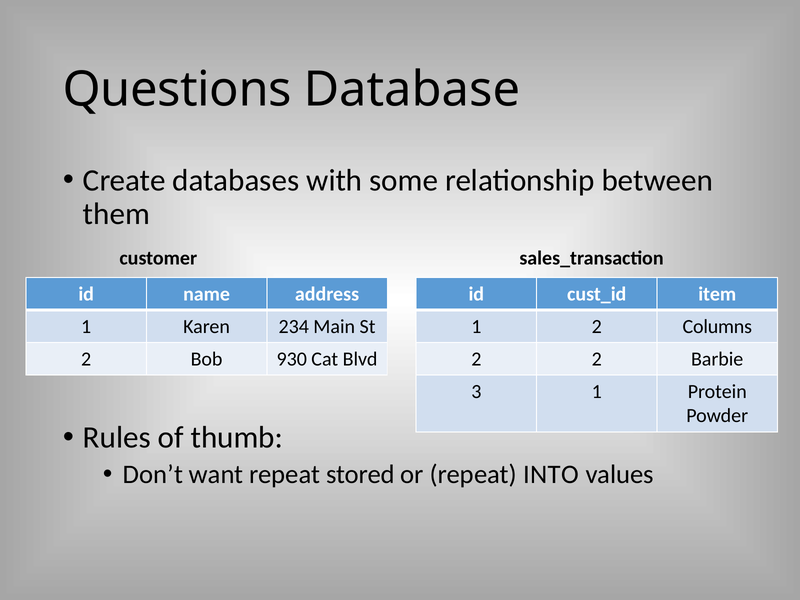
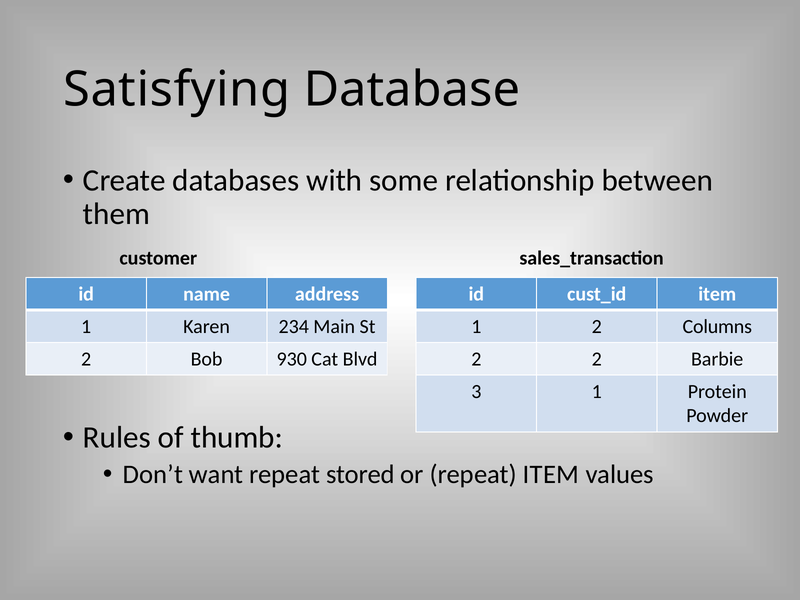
Questions: Questions -> Satisfying (177, 90)
repeat INTO: INTO -> ITEM (551, 474)
